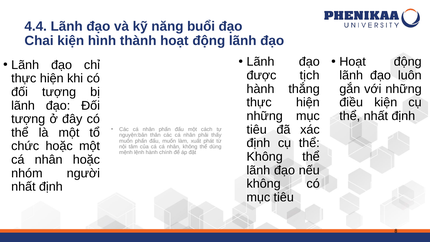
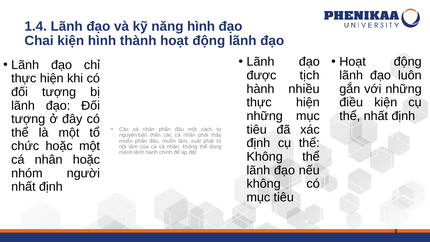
4.4: 4.4 -> 1.4 (36, 26)
năng buổi: buổi -> hình (201, 26)
thắng: thắng -> nhiều (304, 89)
